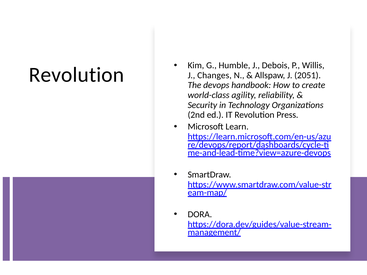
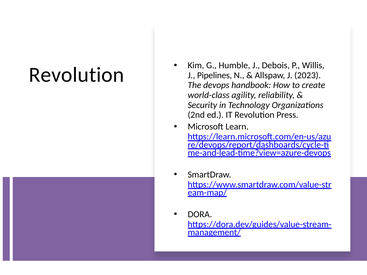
Changes: Changes -> Pipelines (215, 75)
2051: 2051 -> 2023 (308, 75)
